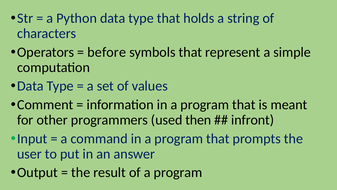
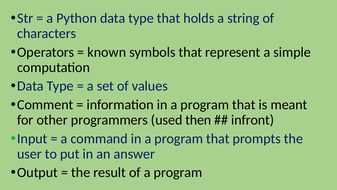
before: before -> known (107, 52)
